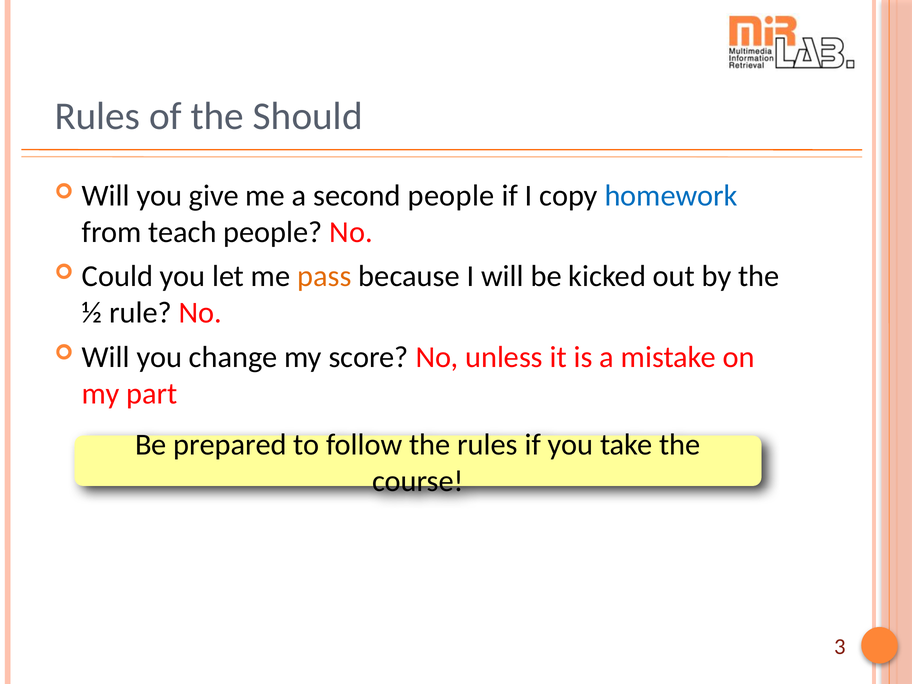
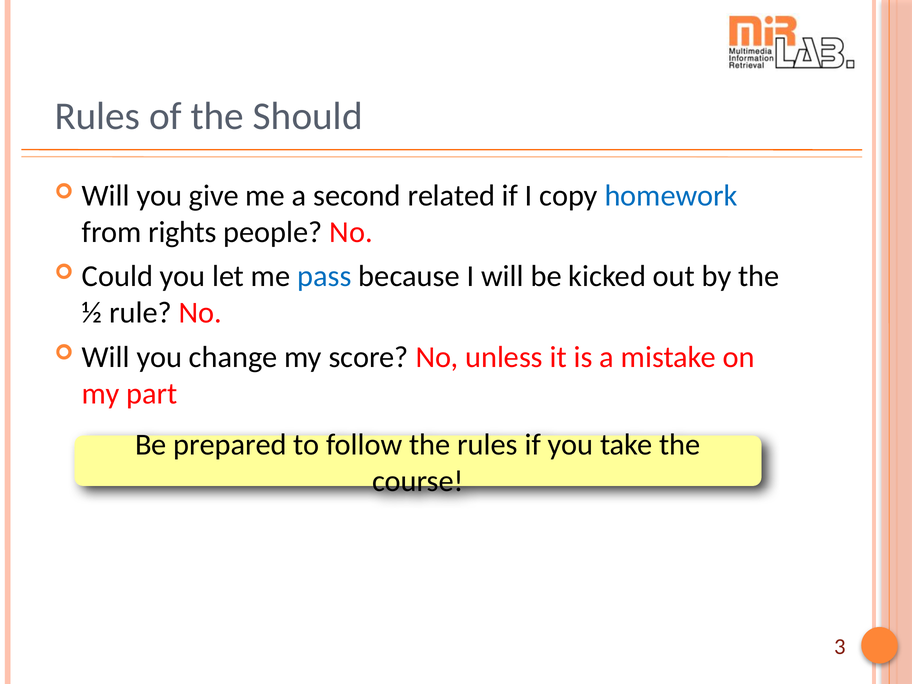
second people: people -> related (451, 196)
teach: teach -> rights (183, 232)
pass colour: orange -> blue (324, 276)
